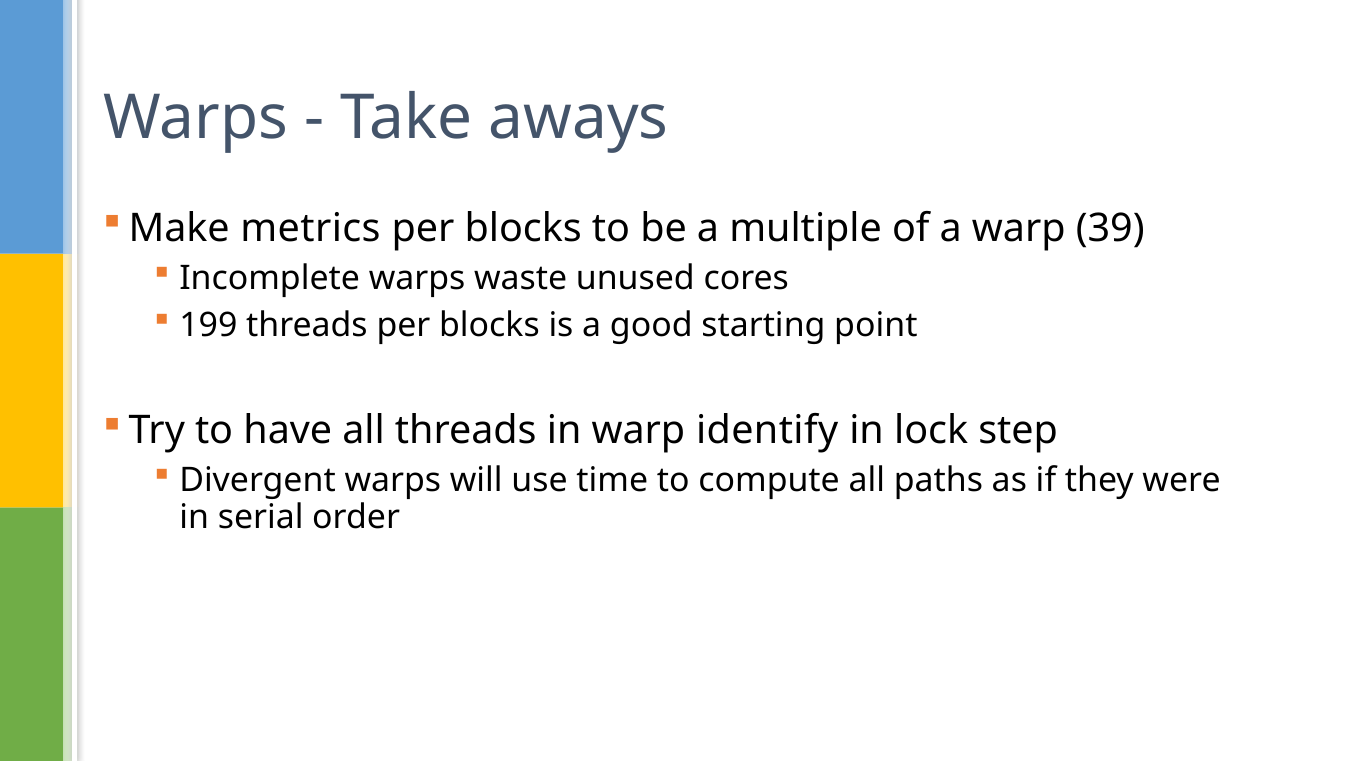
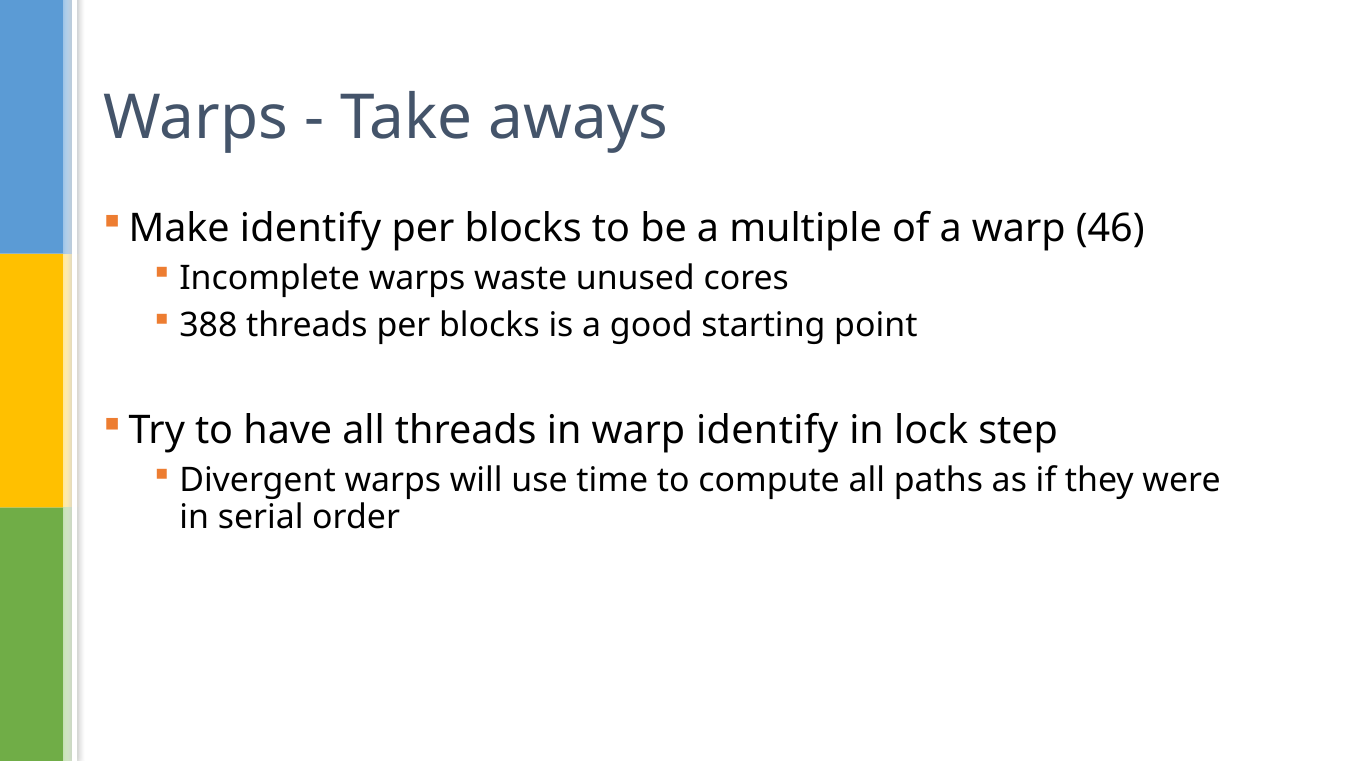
Make metrics: metrics -> identify (311, 229)
39: 39 -> 46 (1110, 229)
199: 199 -> 388 (208, 325)
